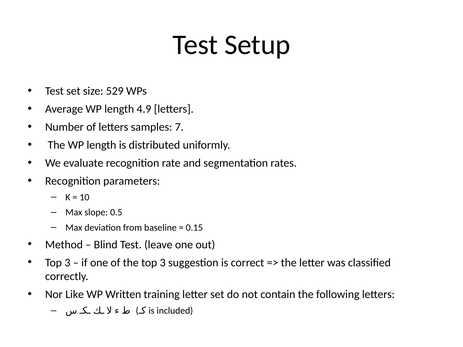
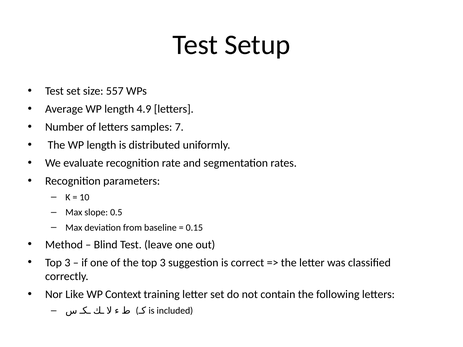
529: 529 -> 557 (115, 91)
Written: Written -> Context (123, 295)
